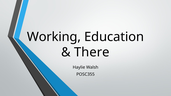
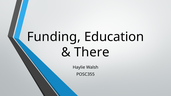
Working: Working -> Funding (54, 37)
